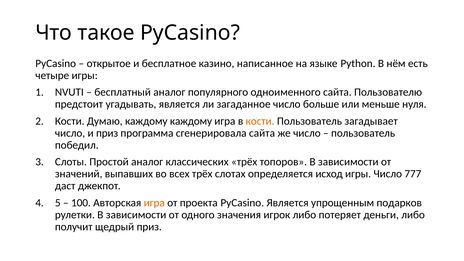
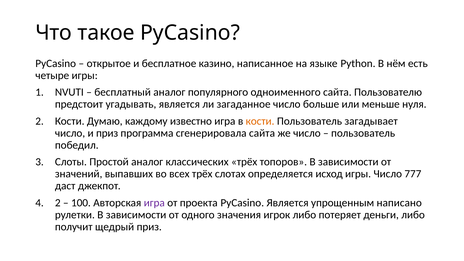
каждому каждому: каждому -> известно (191, 121)
5: 5 -> 2 (58, 203)
игра colour: orange -> purple (154, 203)
подарков: подарков -> написано (399, 203)
